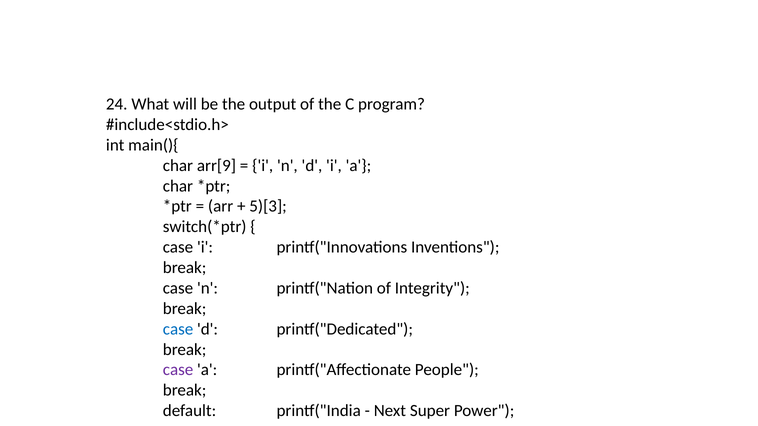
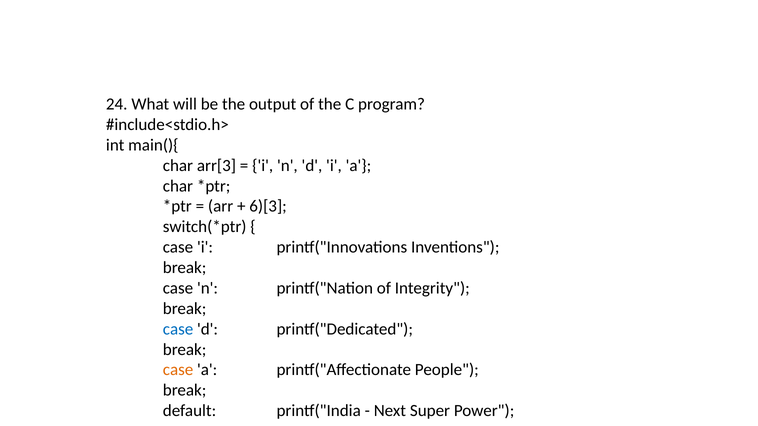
arr[9: arr[9 -> arr[3 (216, 166)
5)[3: 5)[3 -> 6)[3 (268, 207)
case colour: purple -> orange (178, 370)
